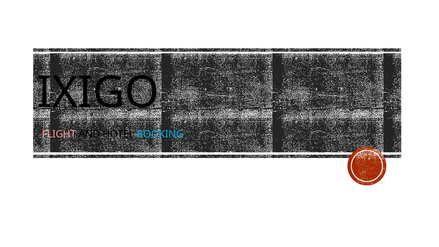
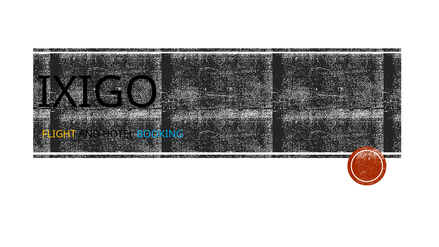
FLIGHT colour: pink -> yellow (59, 134)
